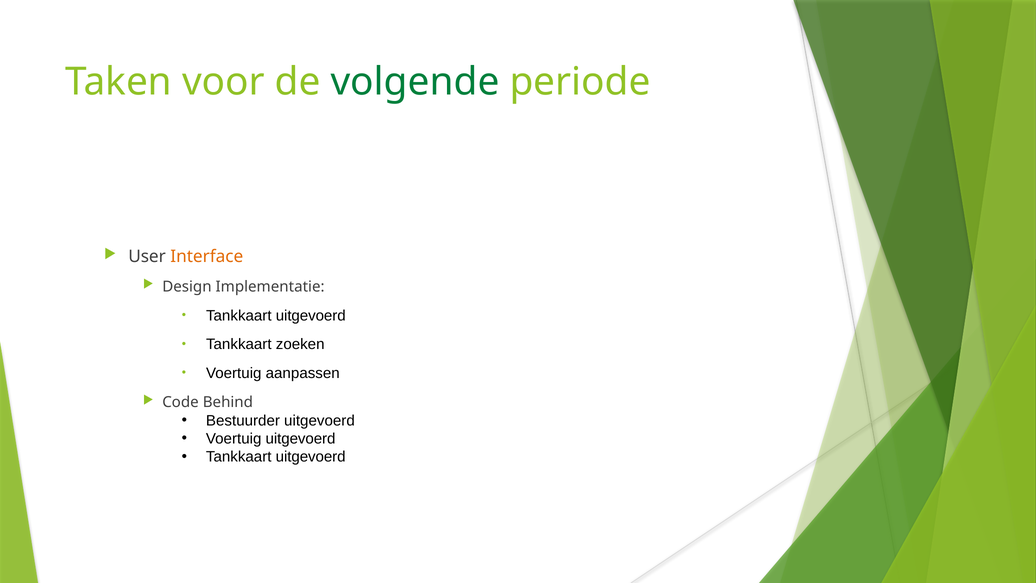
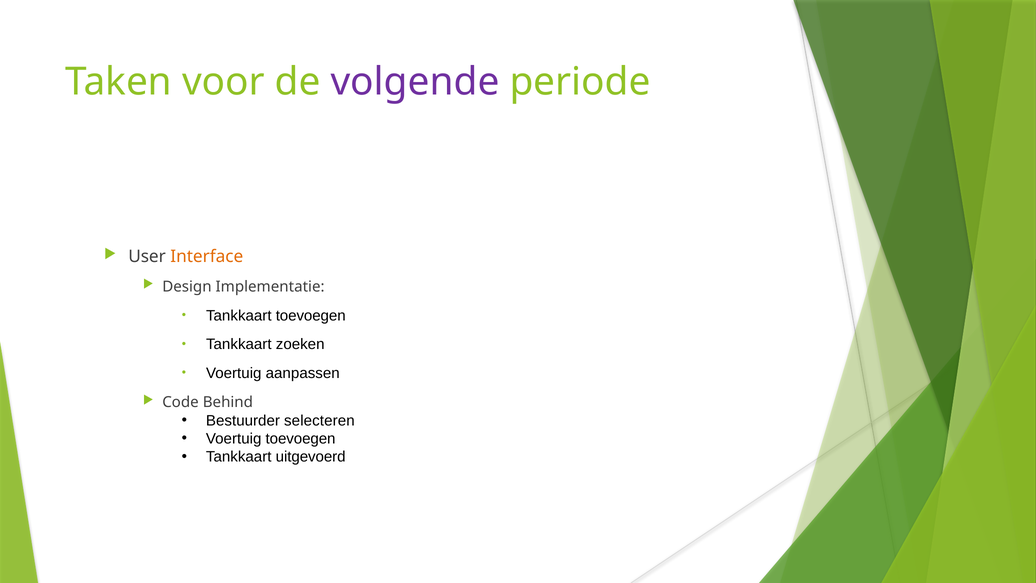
volgende colour: green -> purple (415, 82)
uitgevoerd: uitgevoerd -> toevoegen (311, 315)
Bestuurder uitgevoerd: uitgevoerd -> selecteren (319, 420)
Voertuig uitgevoerd: uitgevoerd -> toevoegen (301, 438)
